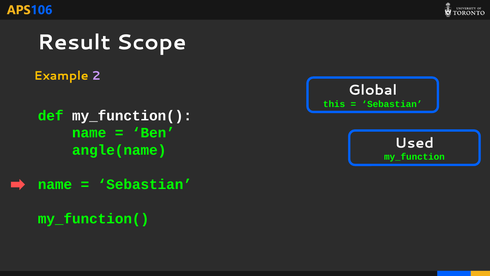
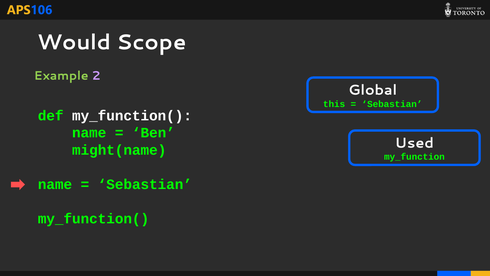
Result: Result -> Would (74, 43)
Example colour: yellow -> light green (61, 76)
angle(name: angle(name -> might(name (119, 150)
